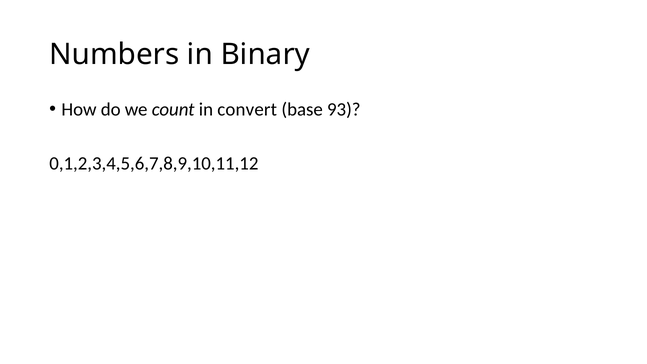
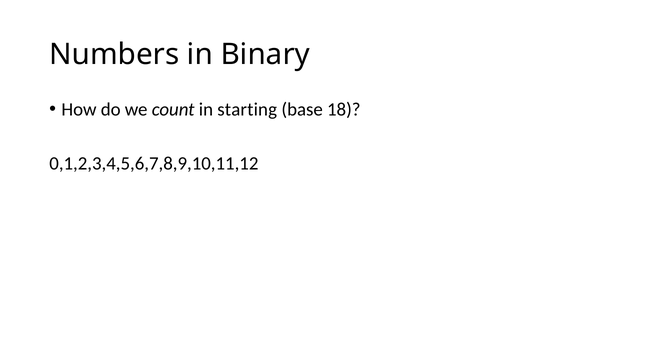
convert: convert -> starting (247, 109)
93: 93 -> 18 (344, 109)
